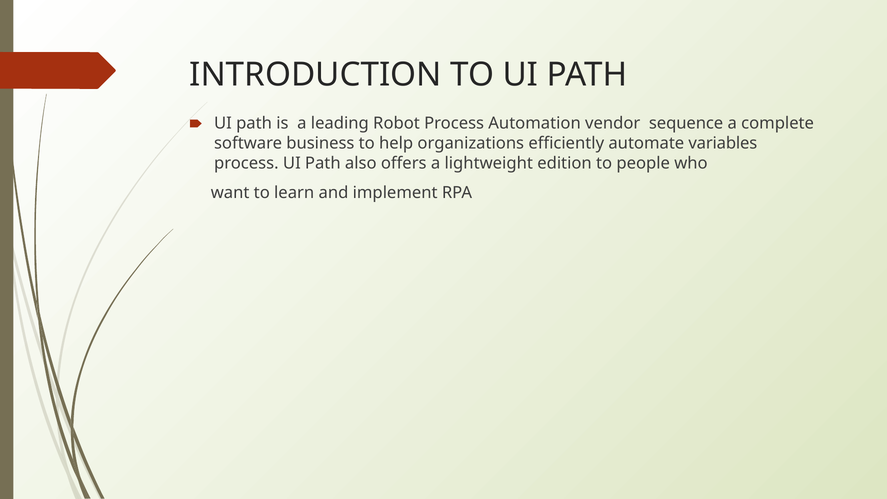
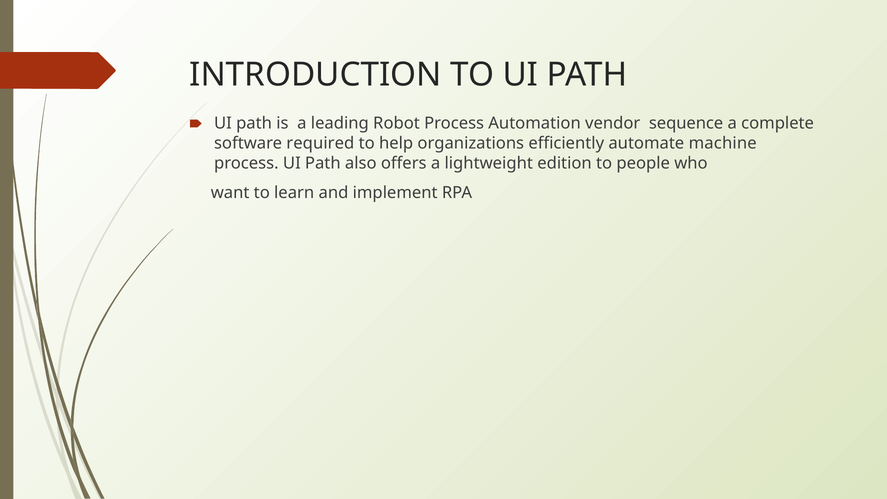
business: business -> required (320, 143)
variables: variables -> machine (723, 143)
